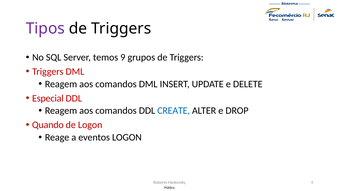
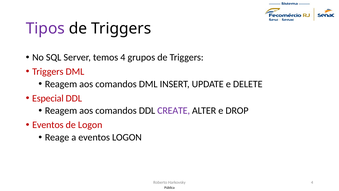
temos 9: 9 -> 4 (123, 57)
CREATE colour: blue -> purple (174, 111)
Quando: Quando -> Eventos (48, 125)
